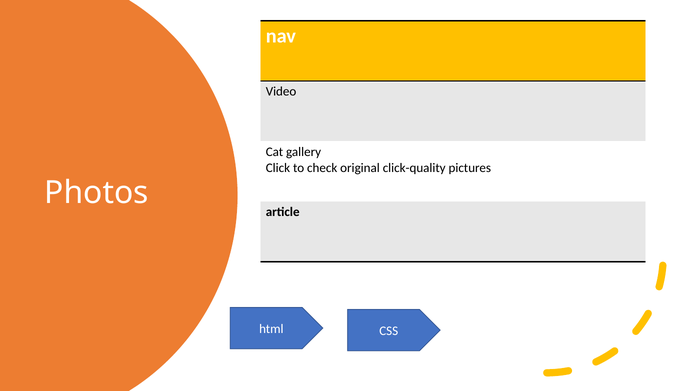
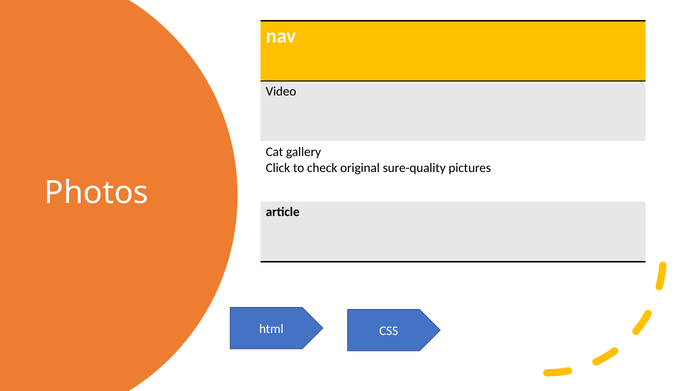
click-quality: click-quality -> sure-quality (414, 168)
